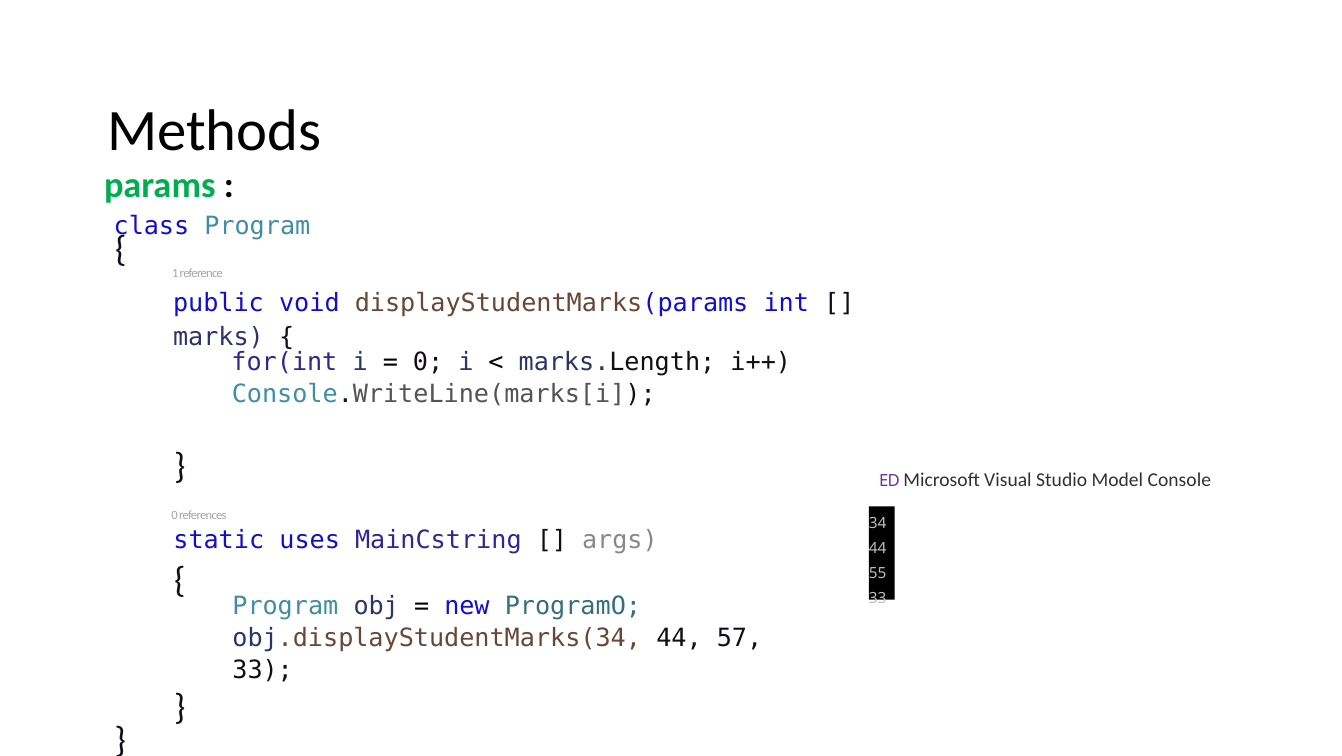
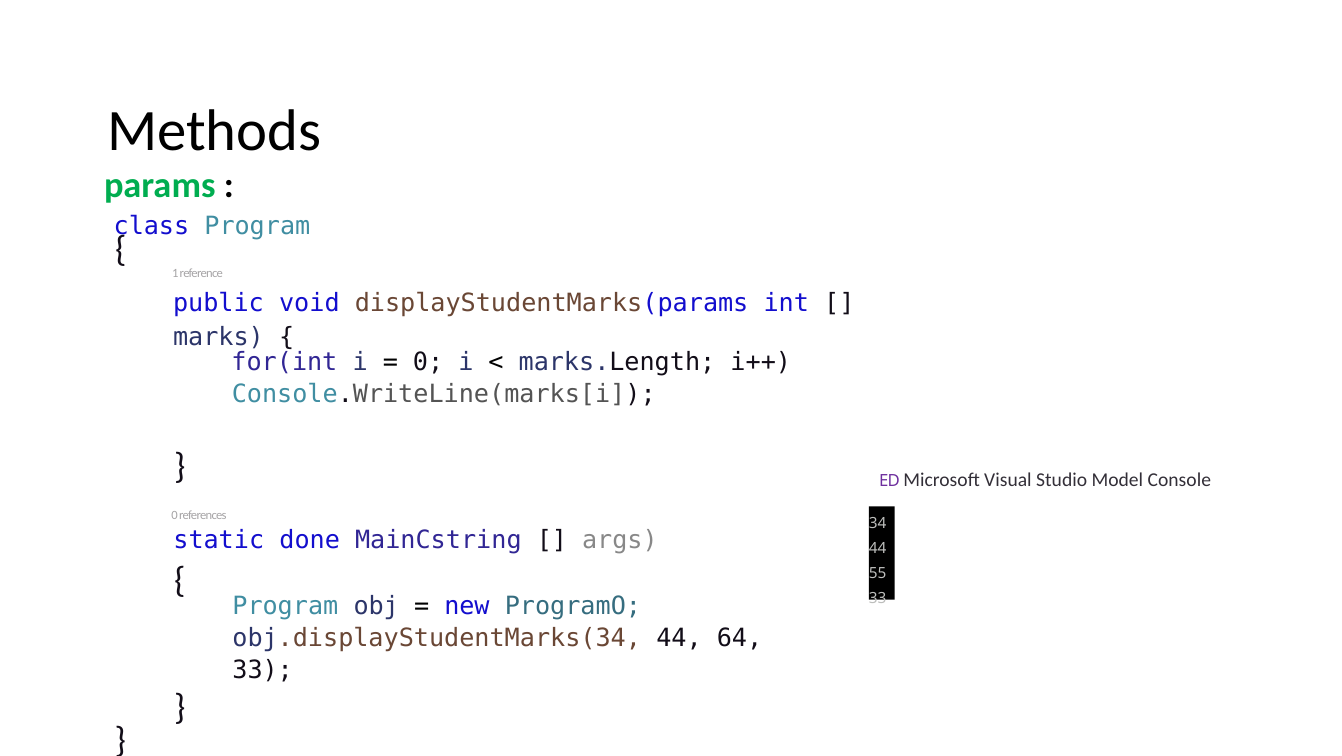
uses: uses -> done (310, 540)
57: 57 -> 64 (740, 638)
